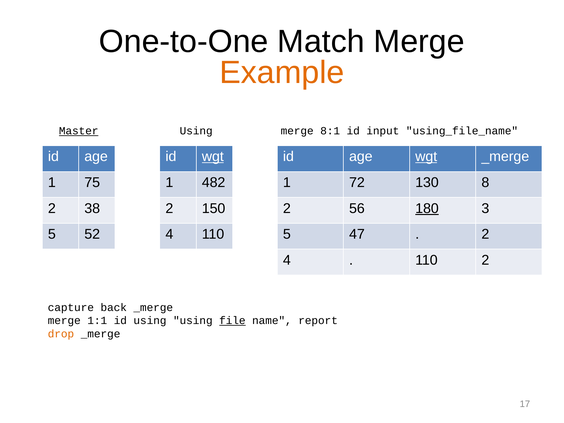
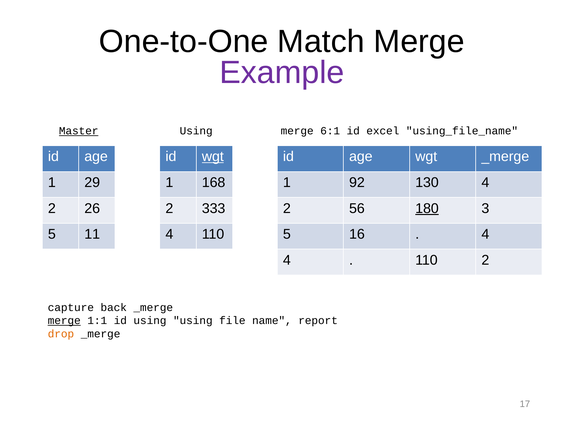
Example colour: orange -> purple (282, 72)
8:1: 8:1 -> 6:1 (330, 131)
input: input -> excel (383, 131)
wgt underline: present -> none (426, 157)
75: 75 -> 29 (92, 183)
482: 482 -> 168 (214, 183)
72: 72 -> 92 (357, 183)
130 8: 8 -> 4 (485, 183)
38: 38 -> 26 (92, 208)
150: 150 -> 333 (214, 208)
52: 52 -> 11 (92, 234)
47: 47 -> 16 (357, 234)
2: 2 -> 4 (485, 234)
merge underline: none -> present (64, 321)
file underline: present -> none (232, 321)
